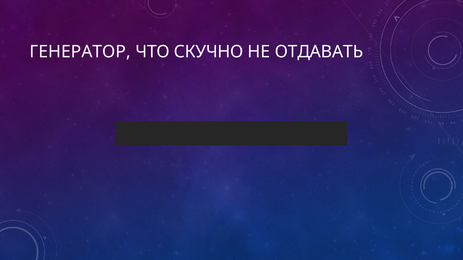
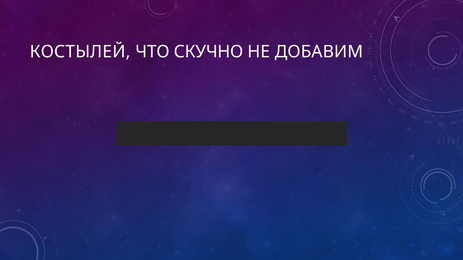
ГЕНЕРАТОР: ГЕНЕРАТОР -> КОСТЫЛЕЙ (80, 52)
ОТДАВАТЬ: ОТДАВАТЬ -> ДОБАВИМ (319, 52)
